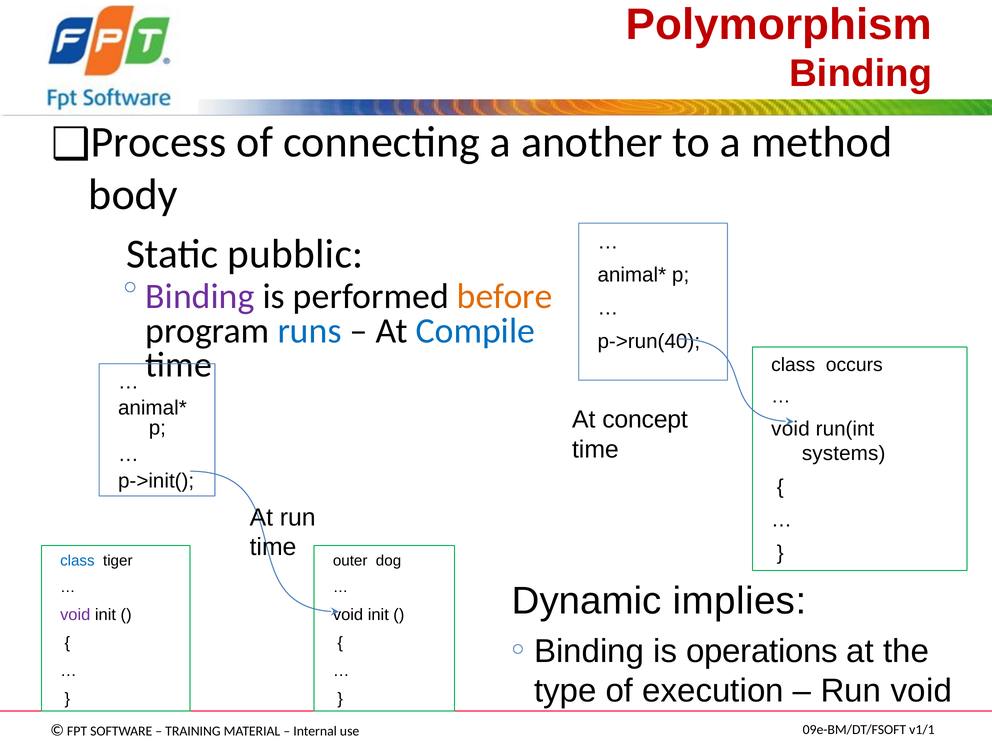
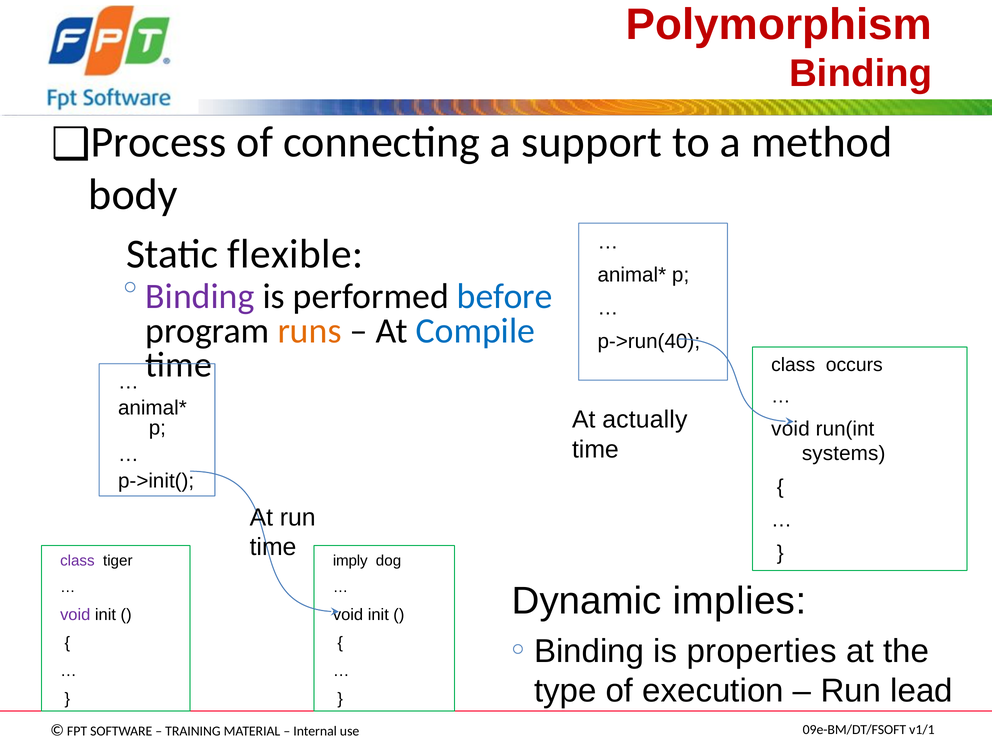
another: another -> support (592, 142)
pubblic: pubblic -> flexible (295, 254)
before colour: orange -> blue (505, 296)
runs colour: blue -> orange (310, 331)
concept: concept -> actually (645, 420)
class colour: blue -> purple (77, 561)
outer: outer -> imply (350, 561)
operations: operations -> properties (762, 651)
Run void: void -> lead (922, 691)
